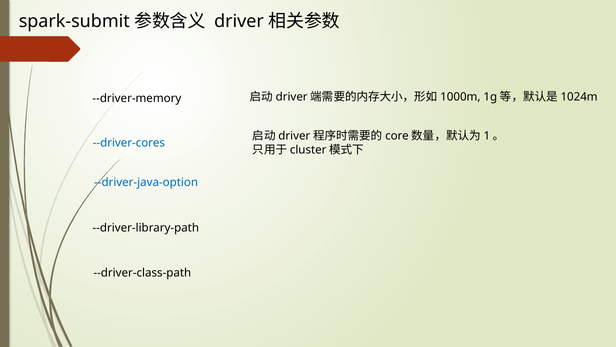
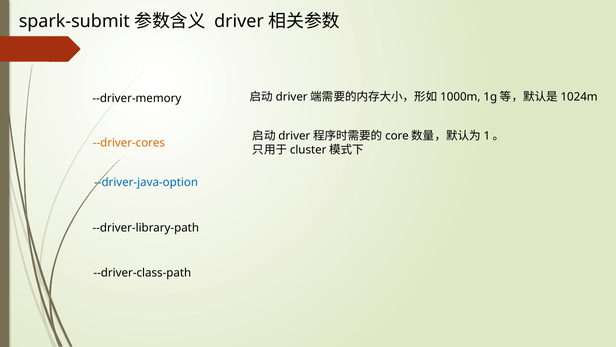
--driver-cores colour: blue -> orange (129, 143)
